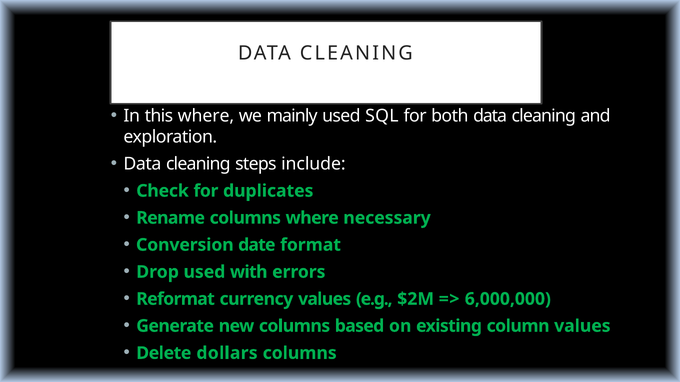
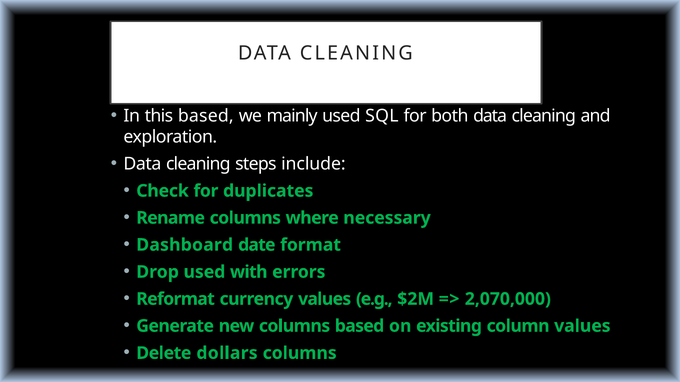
this where: where -> based (206, 116)
Conversion: Conversion -> Dashboard (185, 245)
6,000,000: 6,000,000 -> 2,070,000 (508, 299)
